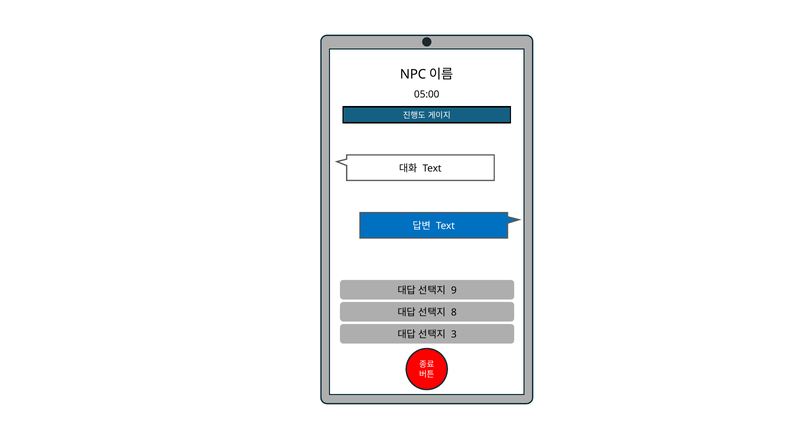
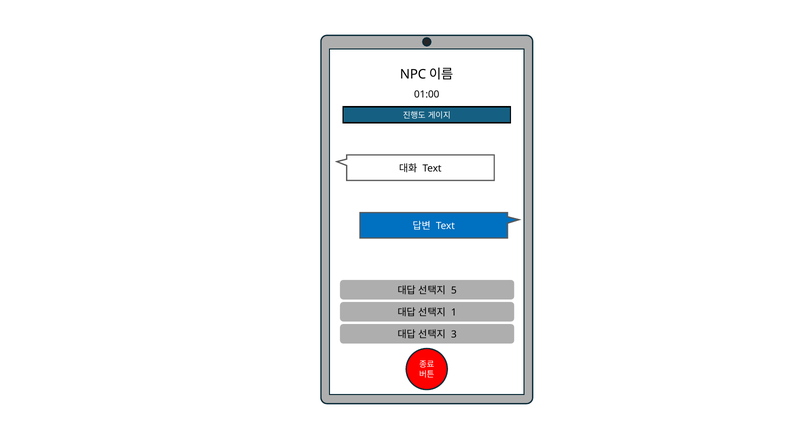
05:00: 05:00 -> 01:00 (427, 95)
9: 9 -> 5 (454, 290)
8: 8 -> 1 (454, 312)
